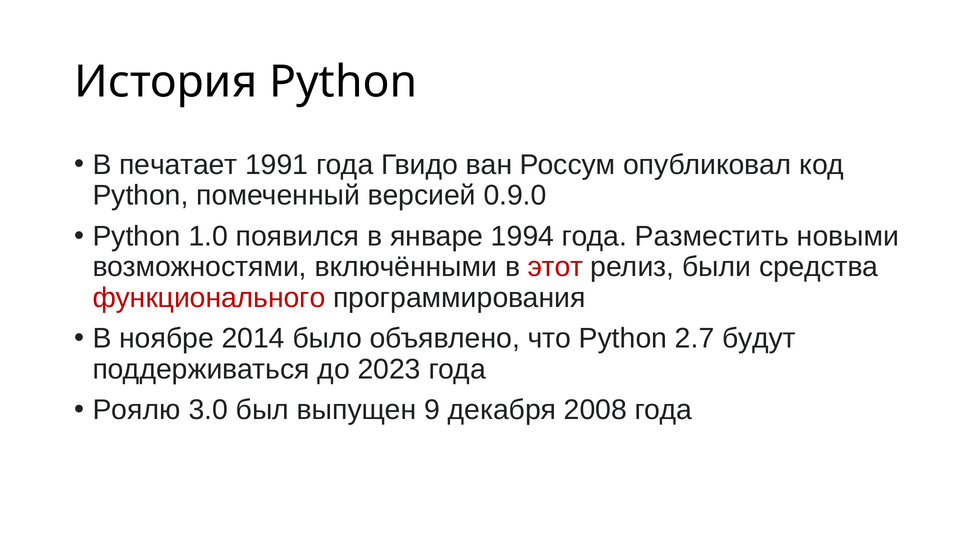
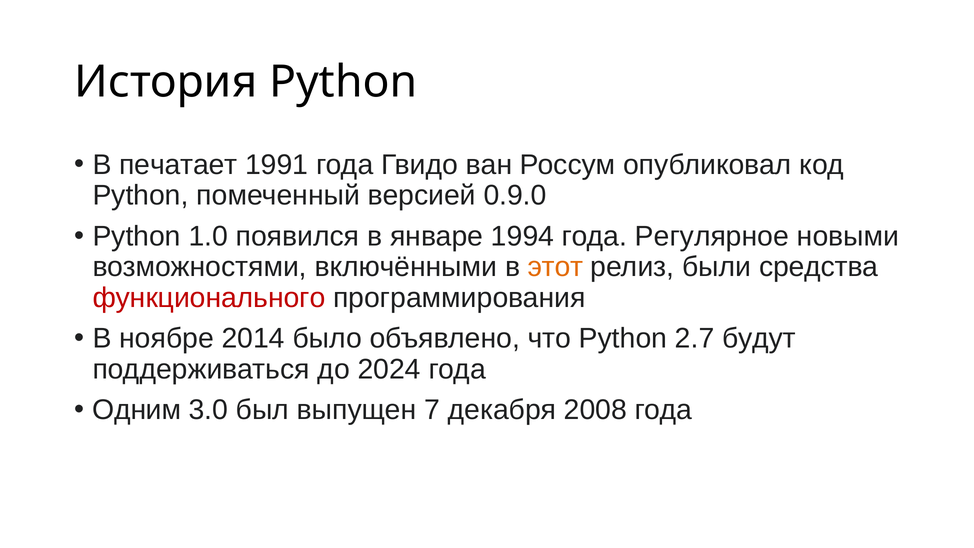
Разместить: Разместить -> Регулярное (712, 236)
этот colour: red -> orange (555, 267)
2023: 2023 -> 2024 (389, 369)
Роялю: Роялю -> Одним (137, 410)
9: 9 -> 7 (432, 410)
